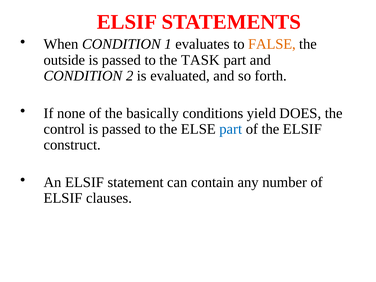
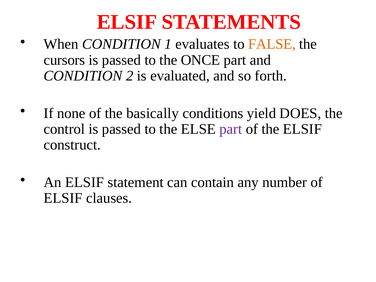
outside: outside -> cursors (64, 60)
TASK: TASK -> ONCE (200, 60)
part colour: blue -> purple (231, 129)
